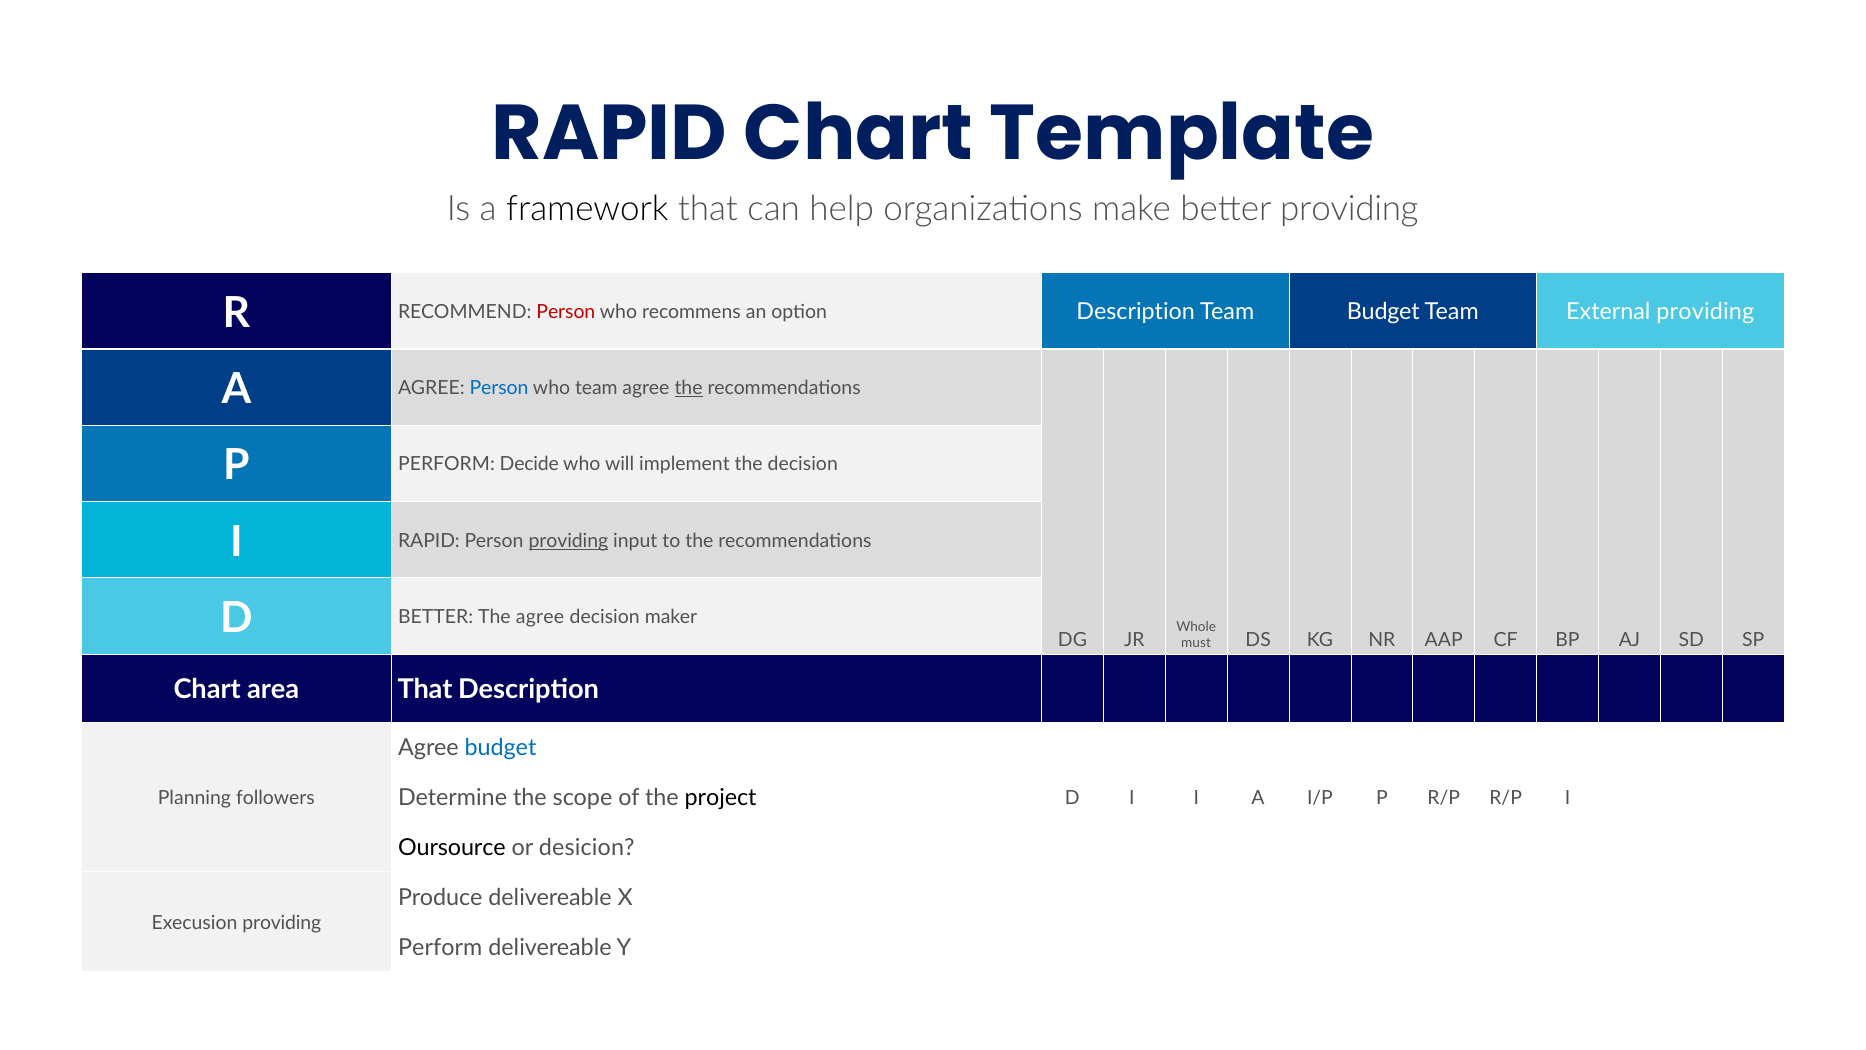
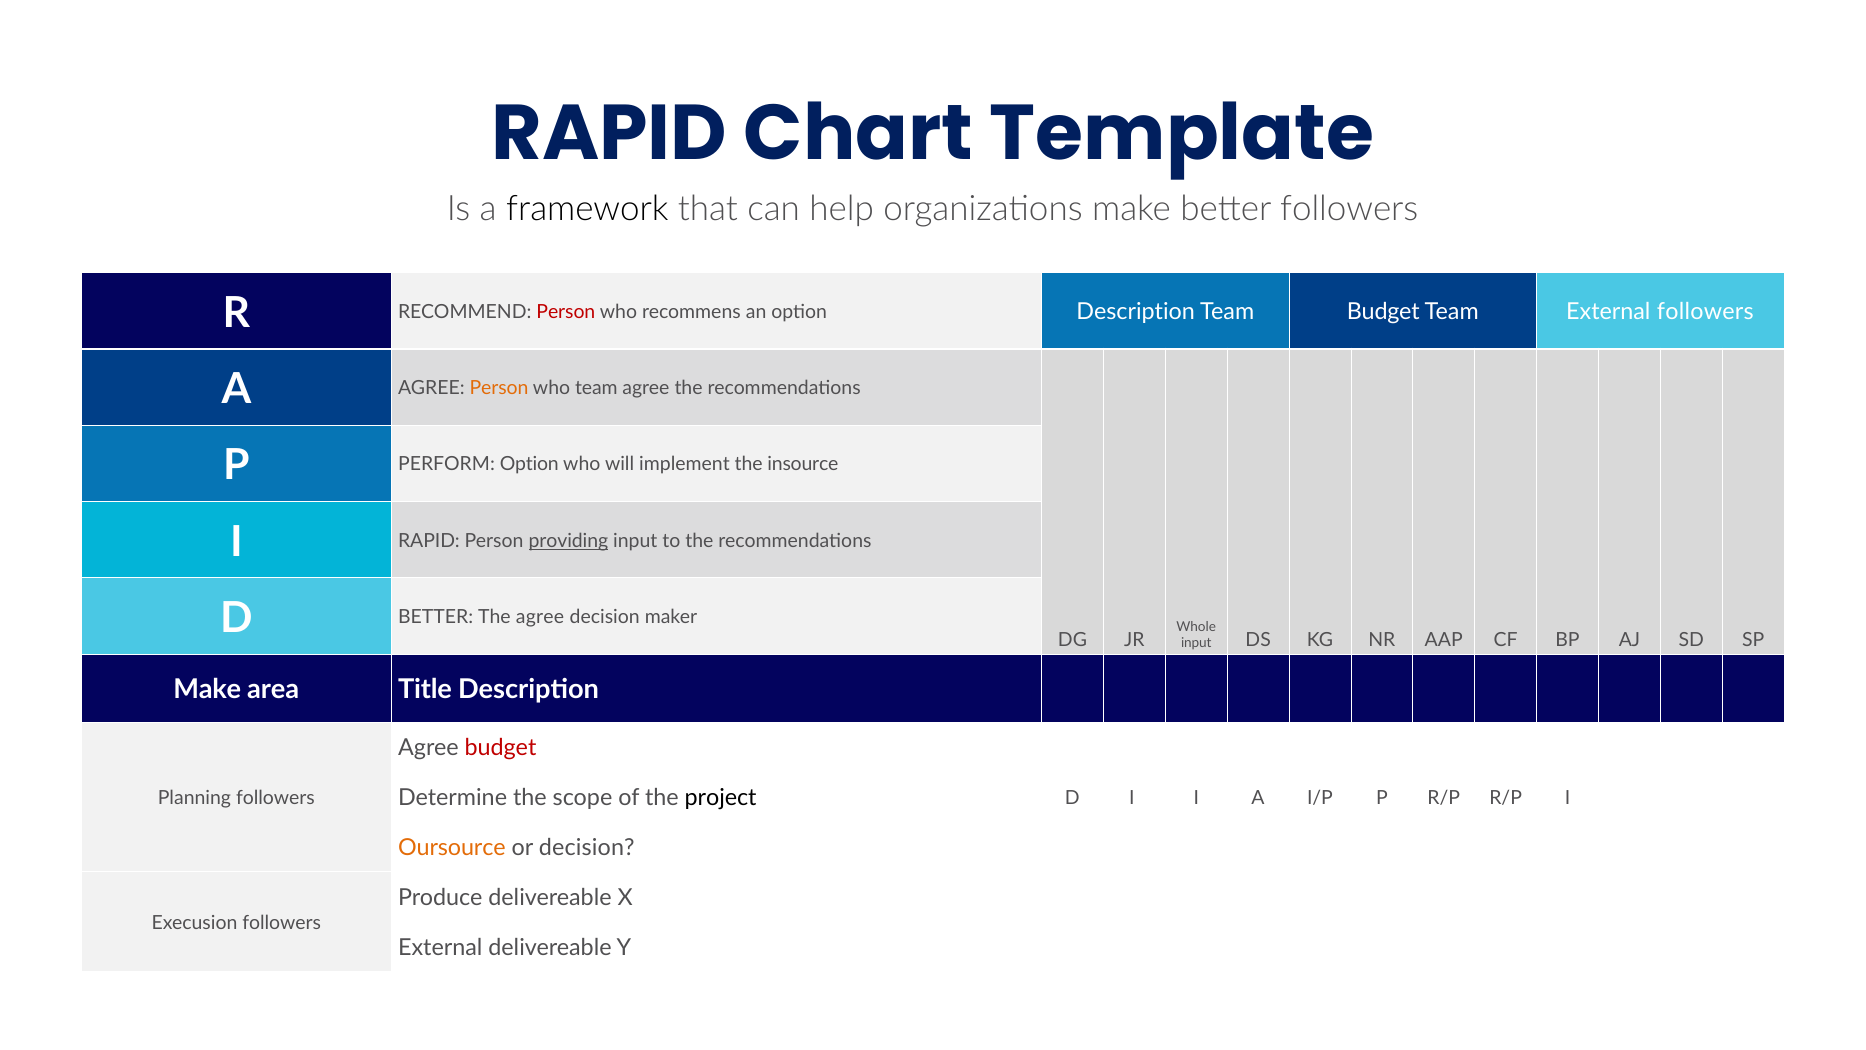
better providing: providing -> followers (1349, 209)
External providing: providing -> followers (1705, 312)
Person colour: blue -> orange (499, 388)
the underline: present -> none (689, 388)
PERFORM Decide: Decide -> Option (529, 464)
the decision: decision -> insource (803, 464)
must: must -> input (1196, 643)
Chart: Chart -> Make (207, 689)
area That: That -> Title (425, 689)
budget colour: blue -> red (500, 748)
Oursource colour: black -> orange (452, 848)
or desicion: desicion -> decision (587, 848)
Execusion providing: providing -> followers (282, 923)
Perform: Perform -> External (440, 948)
